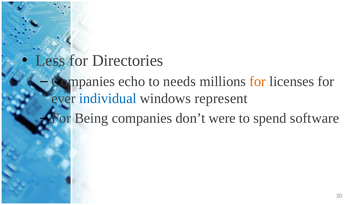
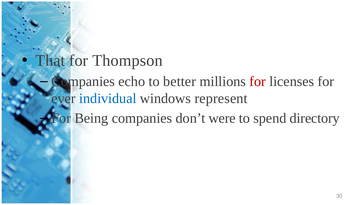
Less: Less -> That (50, 60)
Directories: Directories -> Thompson (128, 60)
needs: needs -> better (180, 81)
for colour: orange -> red (258, 81)
software: software -> directory (315, 118)
